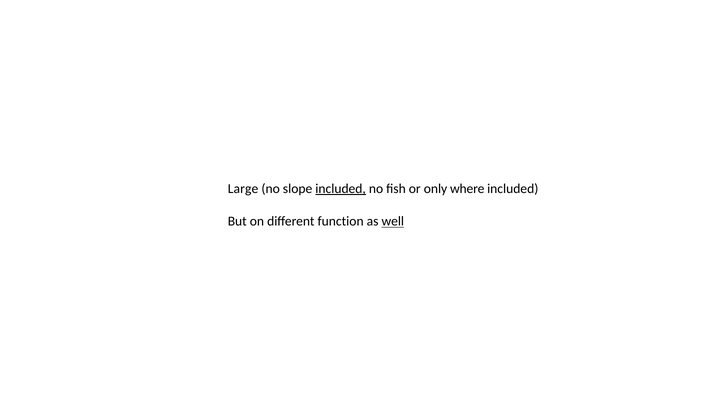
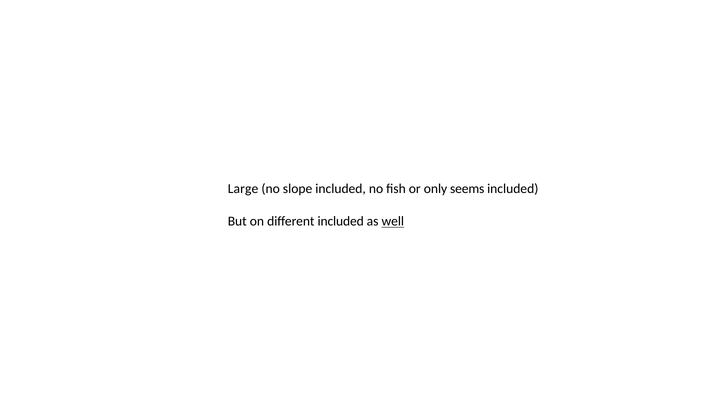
included underline: present -> none (341, 189)
where: where -> seems (467, 189)
different function: function -> included (341, 221)
